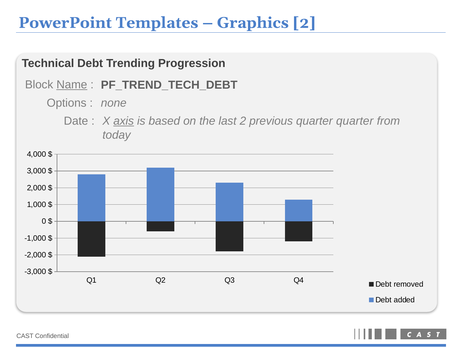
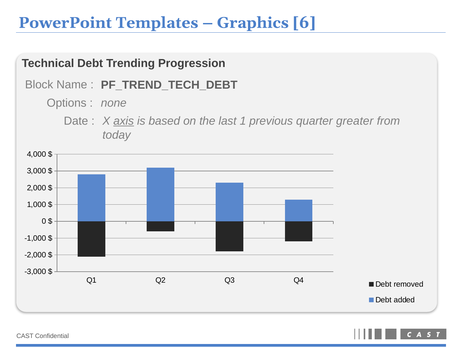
Graphics 2: 2 -> 6 (304, 23)
Name underline: present -> none (72, 85)
last 2: 2 -> 1 (243, 121)
quarter quarter: quarter -> greater (355, 121)
